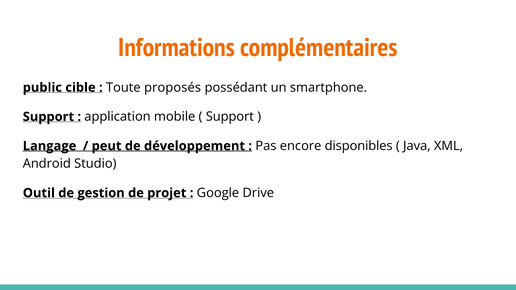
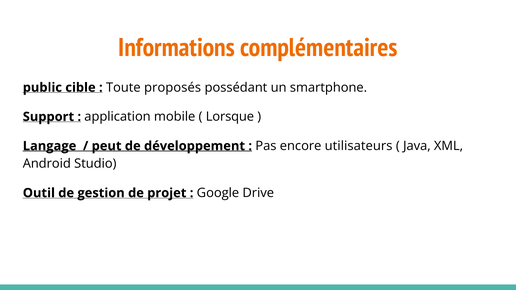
Support: Support -> Lorsque (230, 117)
disponibles: disponibles -> utilisateurs (359, 146)
